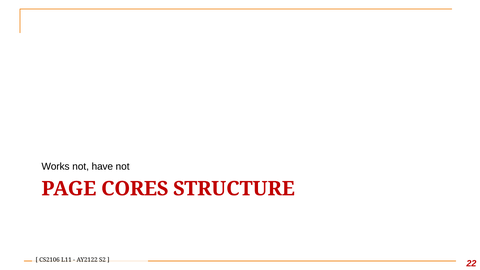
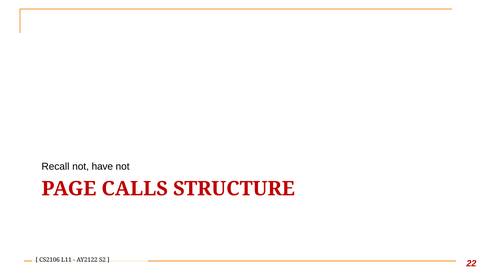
Works: Works -> Recall (55, 166)
CORES: CORES -> CALLS (135, 189)
